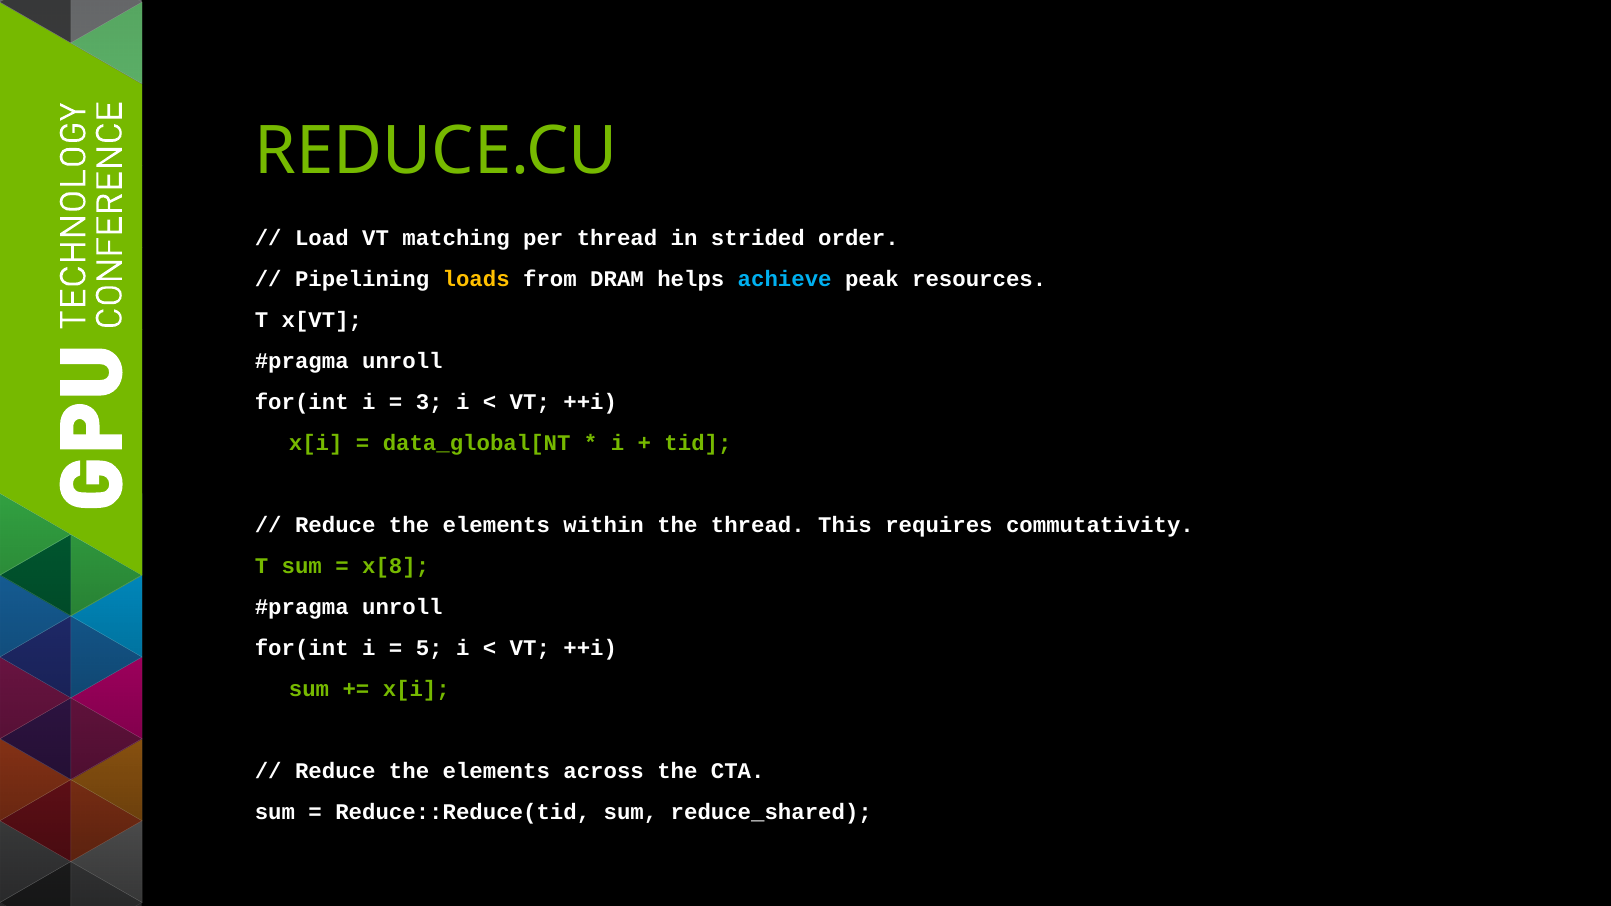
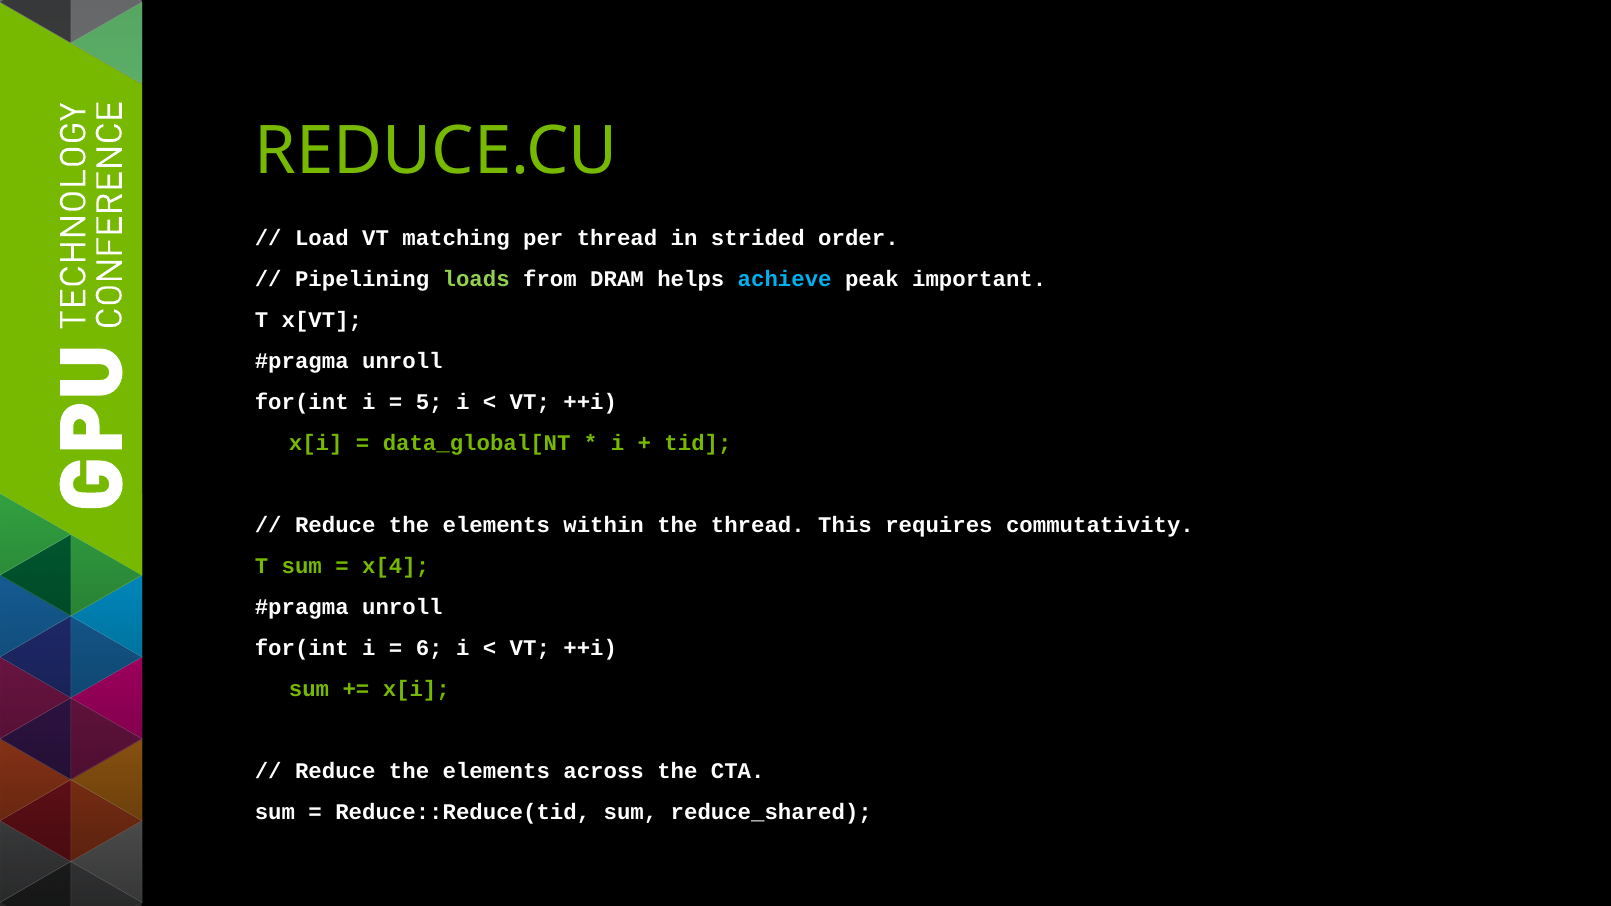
loads colour: yellow -> light green (476, 280)
resources: resources -> important (979, 280)
3: 3 -> 5 (429, 403)
x[8: x[8 -> x[4 (396, 566)
5: 5 -> 6 (429, 648)
